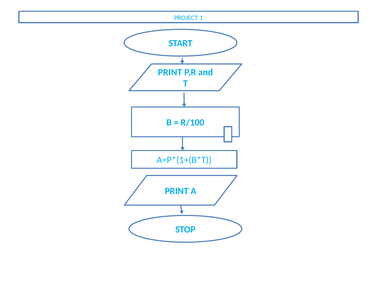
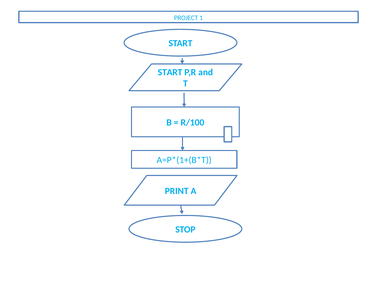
PRINT: PRINT -> START (170, 72)
